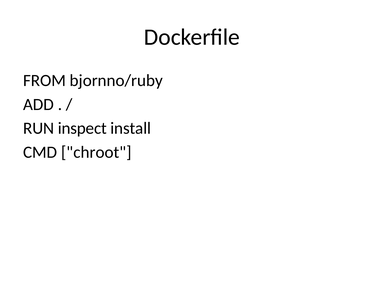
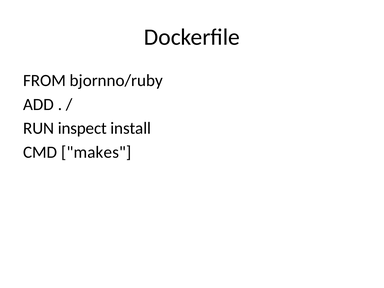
chroot: chroot -> makes (96, 152)
